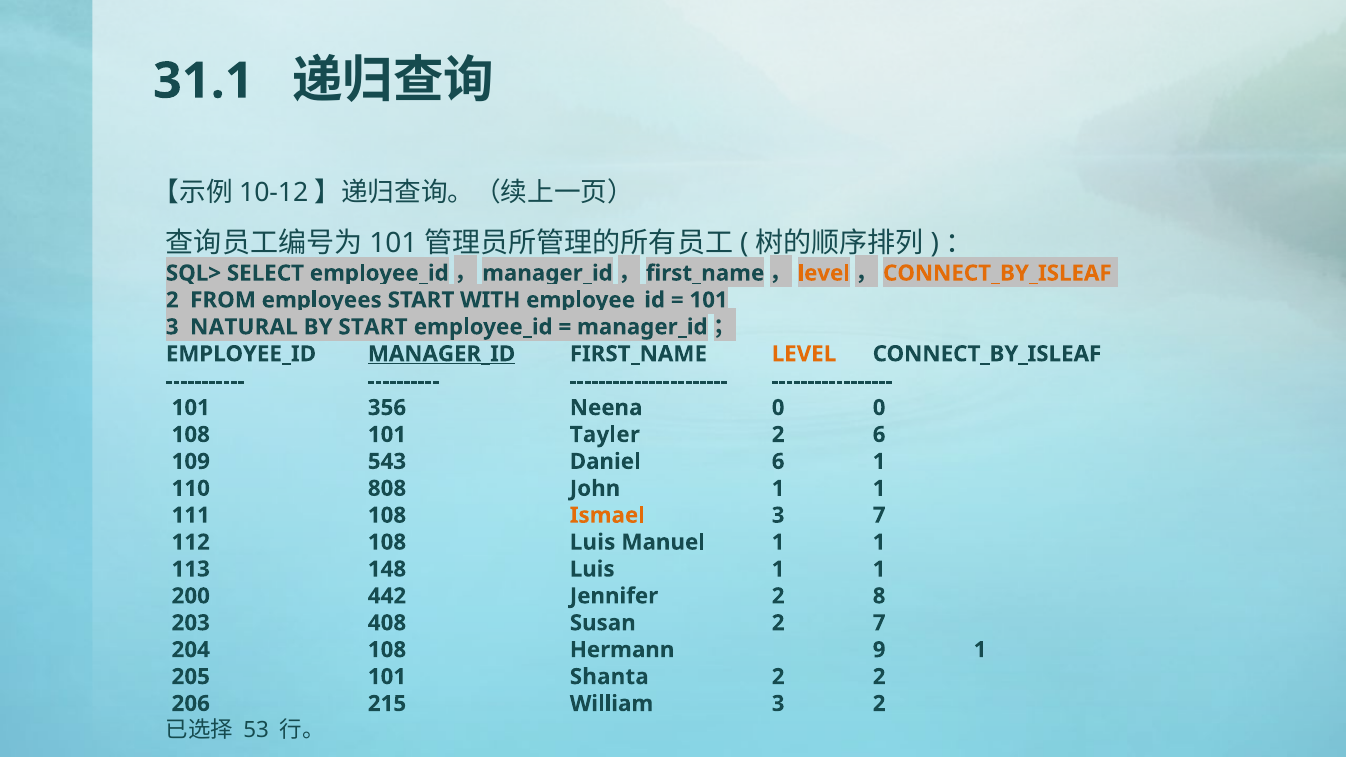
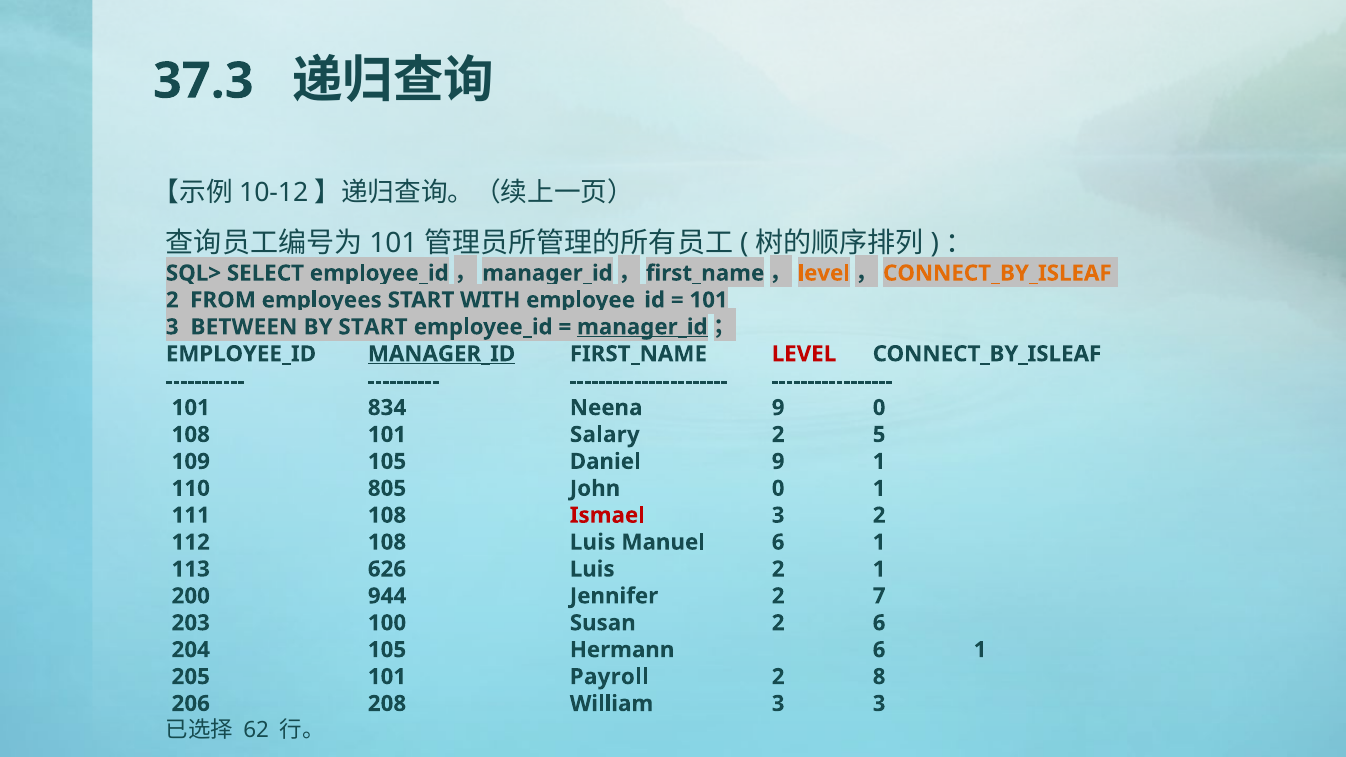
31.1: 31.1 -> 37.3 (203, 81)
NATURAL: NATURAL -> BETWEEN (244, 327)
manager_id underline: none -> present (642, 327)
LEVEL colour: orange -> red (804, 354)
356: 356 -> 834 (387, 408)
Neena 0: 0 -> 9 (778, 408)
Tayler: Tayler -> Salary (605, 435)
2 6: 6 -> 5 (879, 435)
109 543: 543 -> 105 (387, 462)
Daniel 6: 6 -> 9 (778, 462)
808: 808 -> 805 (387, 489)
John 1: 1 -> 0 (778, 489)
Ismael colour: orange -> red (607, 516)
3 7: 7 -> 2 (879, 516)
Manuel 1: 1 -> 6 (778, 542)
148: 148 -> 626 (387, 569)
Luis 1: 1 -> 2 (778, 569)
442: 442 -> 944 (387, 596)
8: 8 -> 7 (879, 596)
408: 408 -> 100 (387, 623)
2 7: 7 -> 6 (879, 623)
204 108: 108 -> 105 (387, 650)
Hermann 9: 9 -> 6 (879, 650)
Shanta: Shanta -> Payroll (609, 677)
2 2: 2 -> 8 (879, 677)
215: 215 -> 208 (387, 704)
3 2: 2 -> 3 (879, 704)
53: 53 -> 62 (256, 731)
